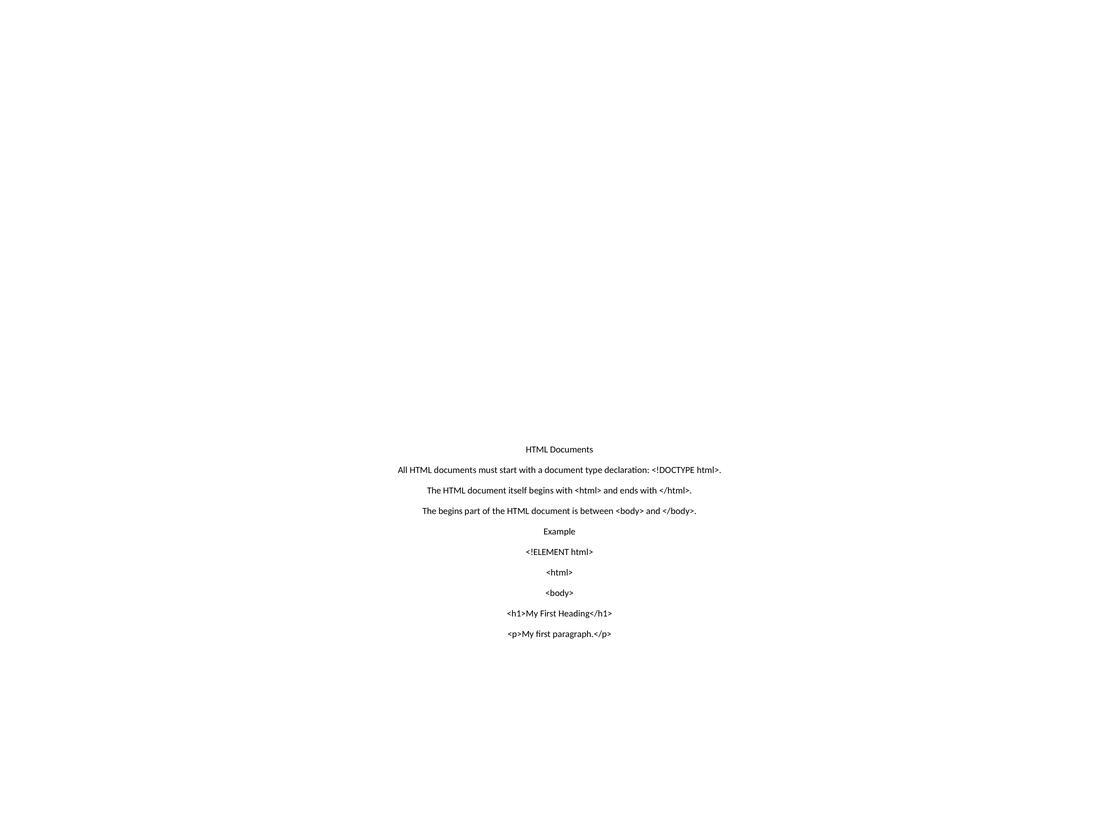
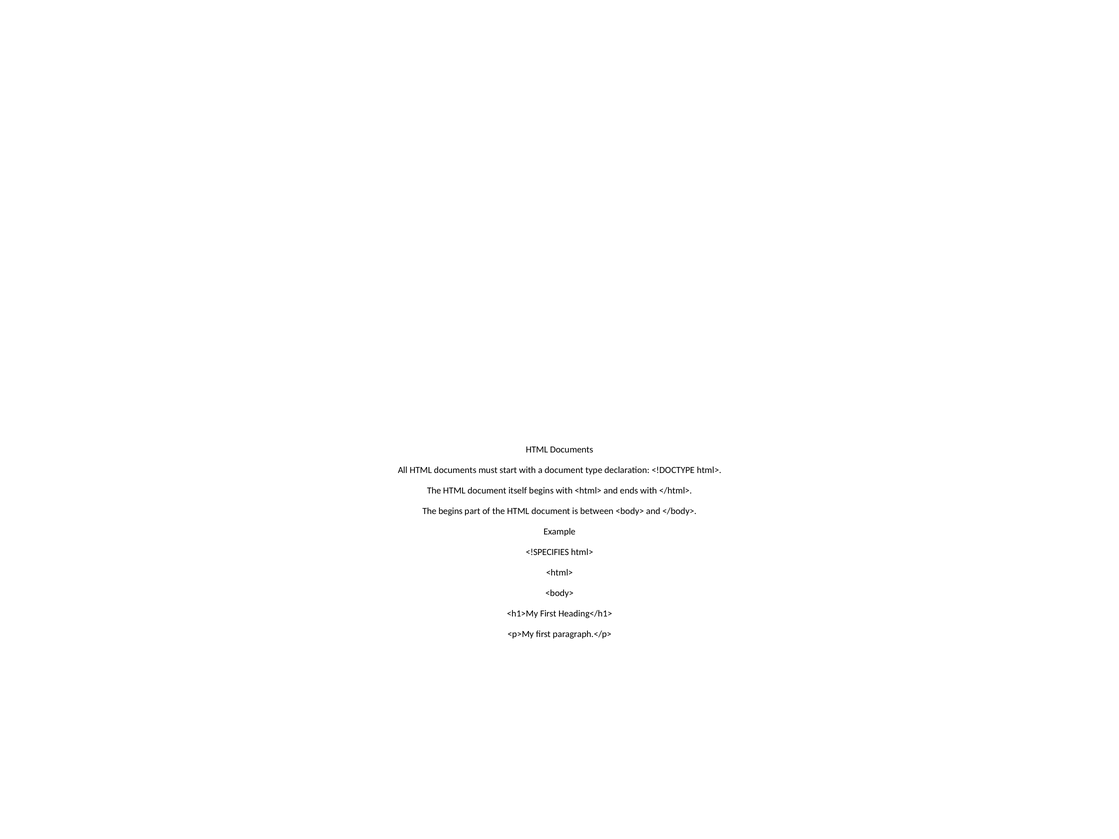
<!ELEMENT: <!ELEMENT -> <!SPECIFIES (547, 552)
